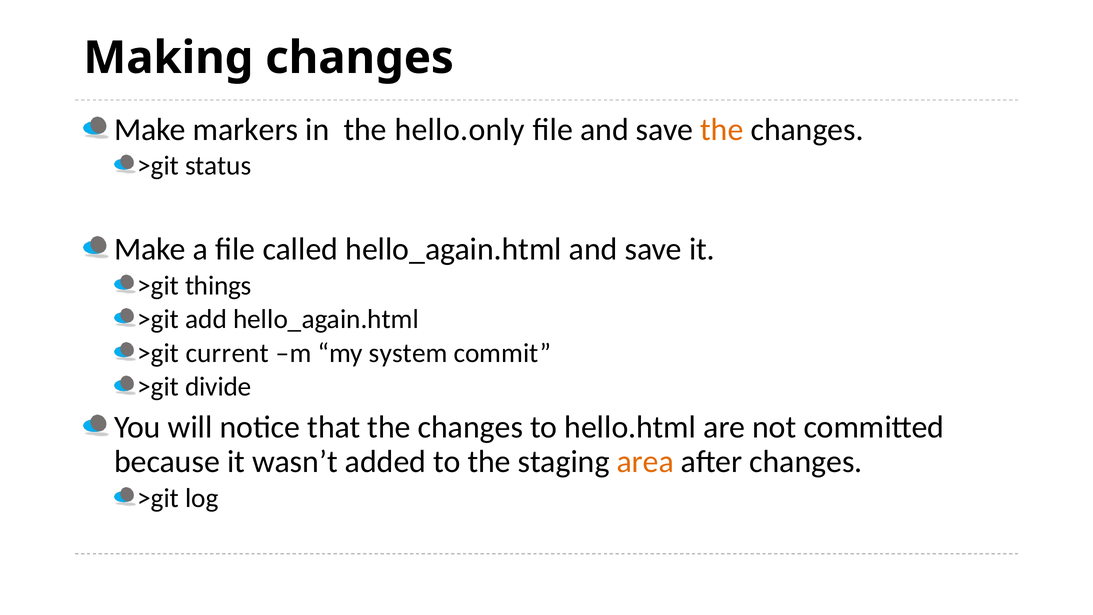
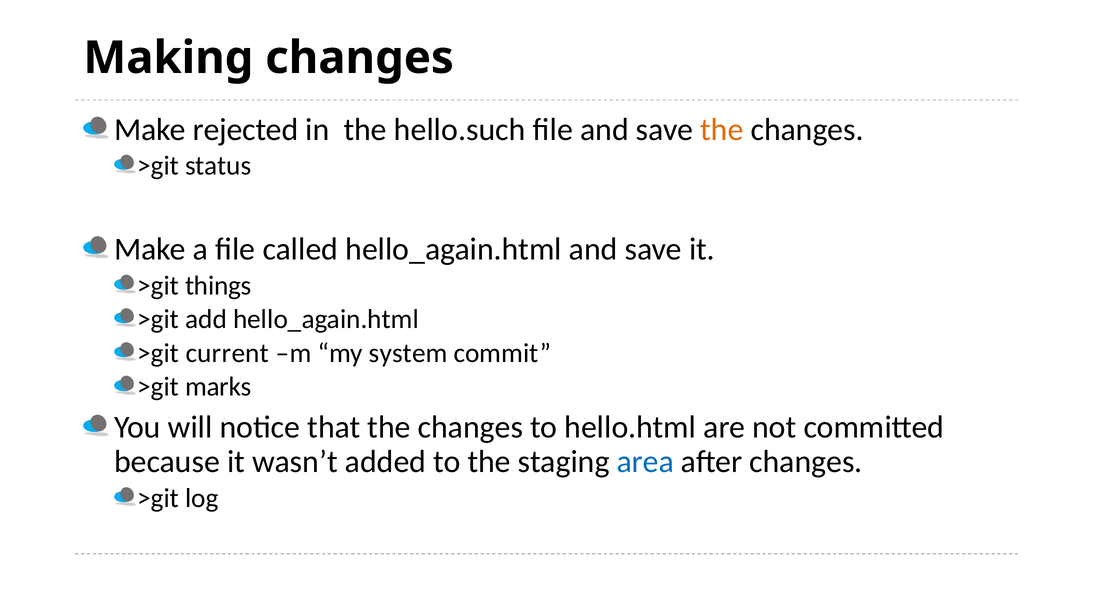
markers: markers -> rejected (246, 130)
hello.only: hello.only -> hello.such (460, 130)
divide: divide -> marks (218, 387)
area colour: orange -> blue (645, 462)
